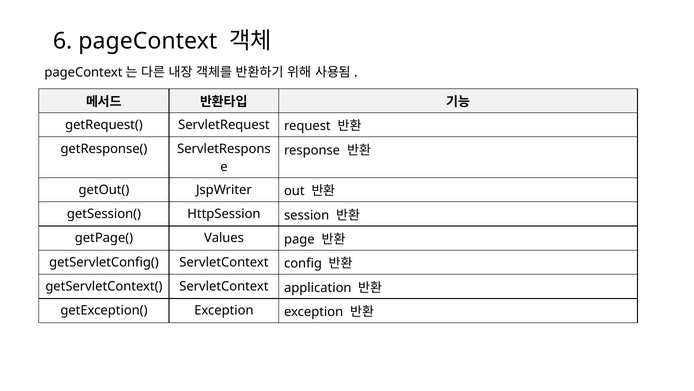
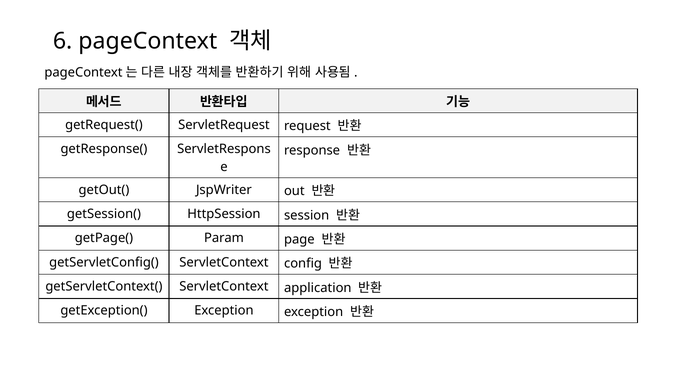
Values: Values -> Param (224, 238)
